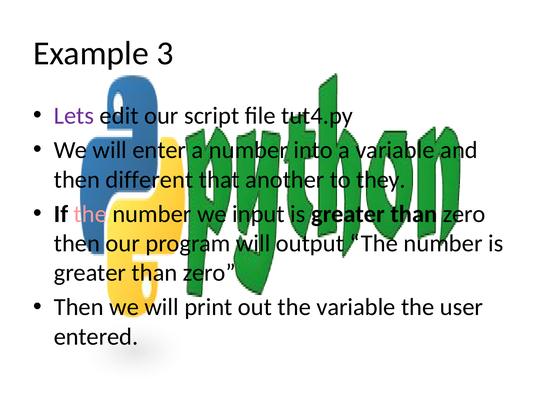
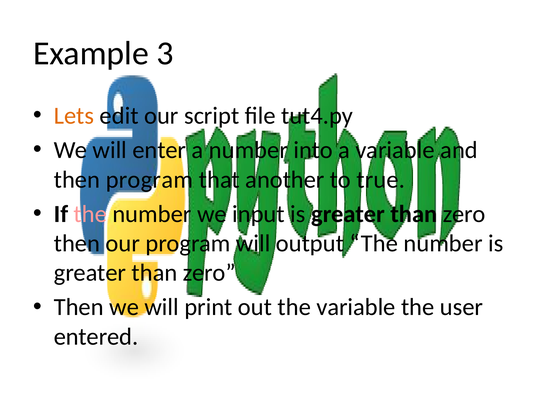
Lets colour: purple -> orange (74, 116)
then different: different -> program (149, 180)
they: they -> true (381, 180)
